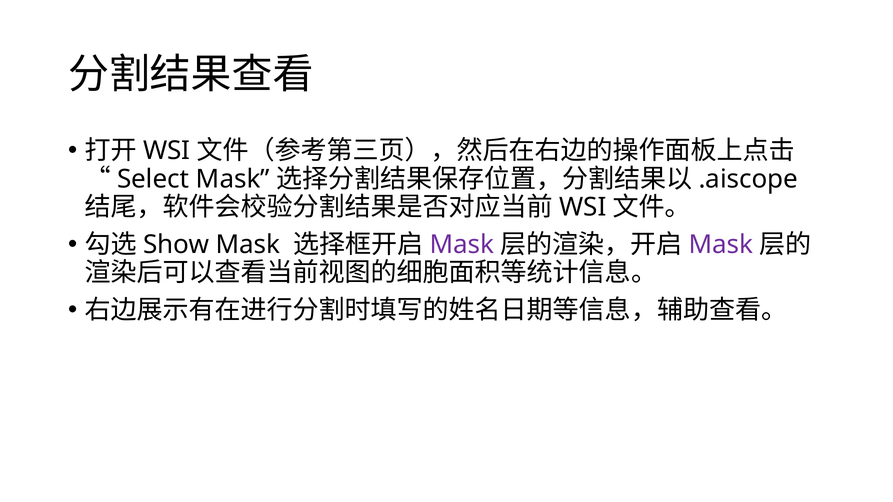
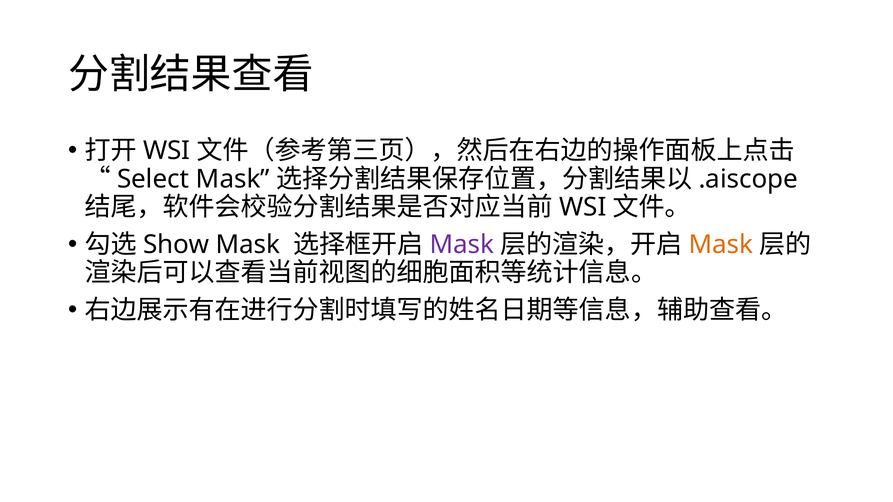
Mask colour: purple -> orange (721, 245)
